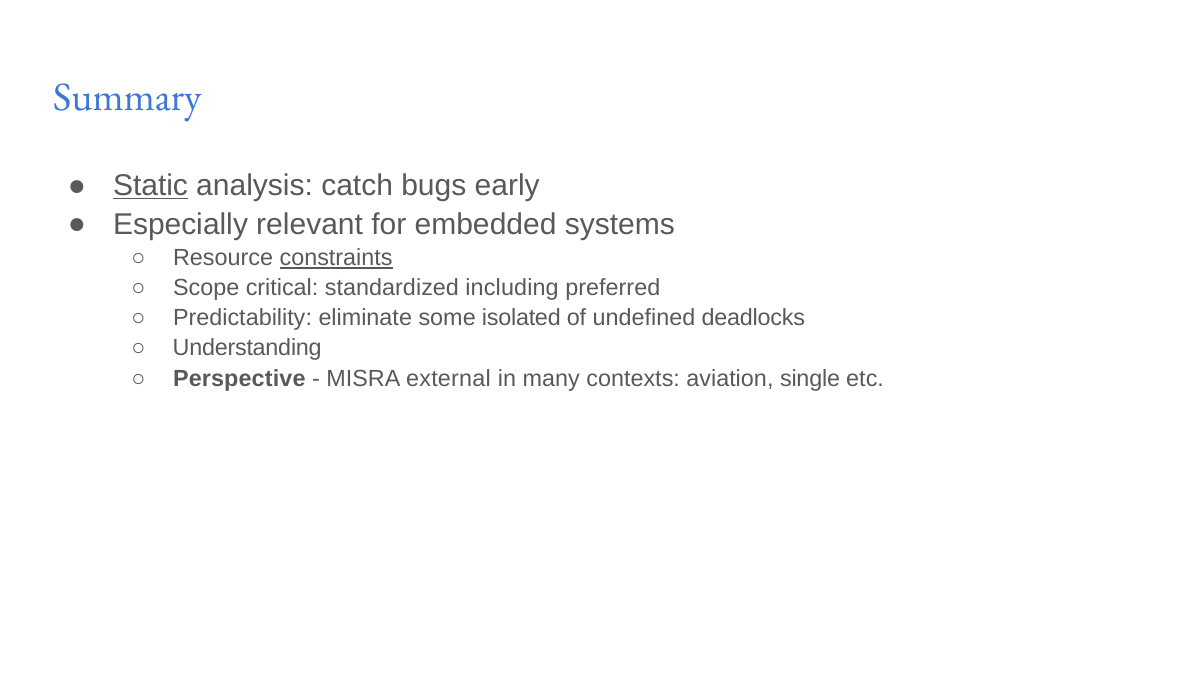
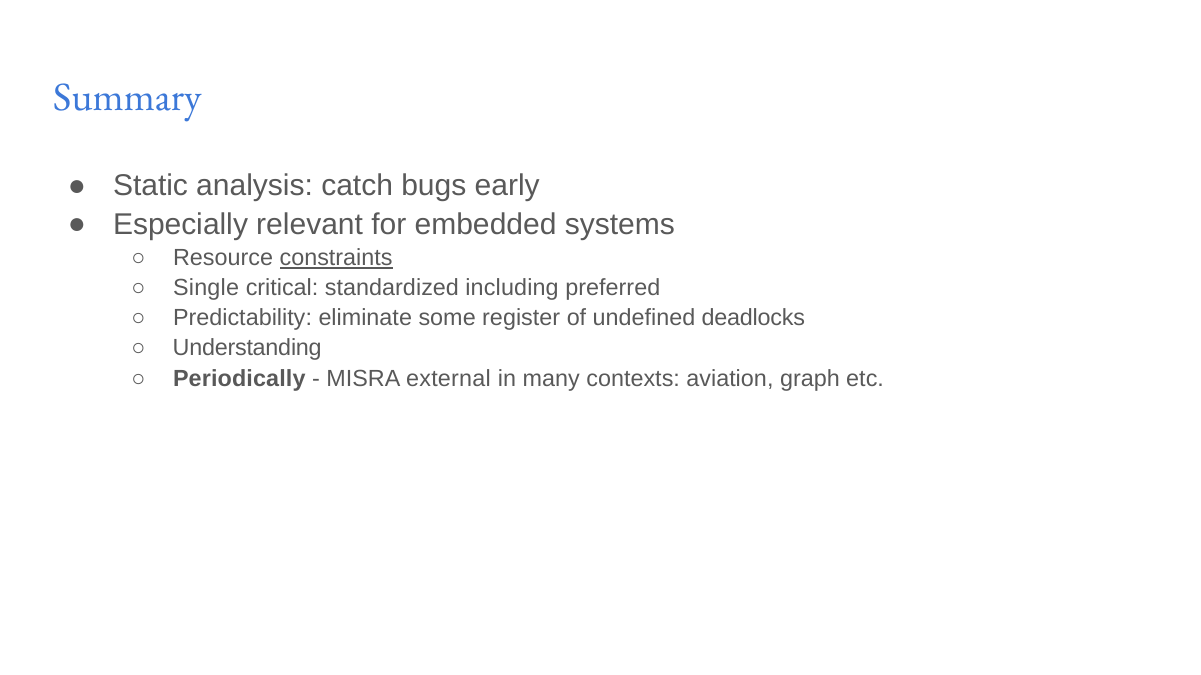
Static underline: present -> none (151, 186)
Scope: Scope -> Single (206, 288)
isolated: isolated -> register (521, 318)
Perspective: Perspective -> Periodically (239, 379)
single: single -> graph (810, 379)
